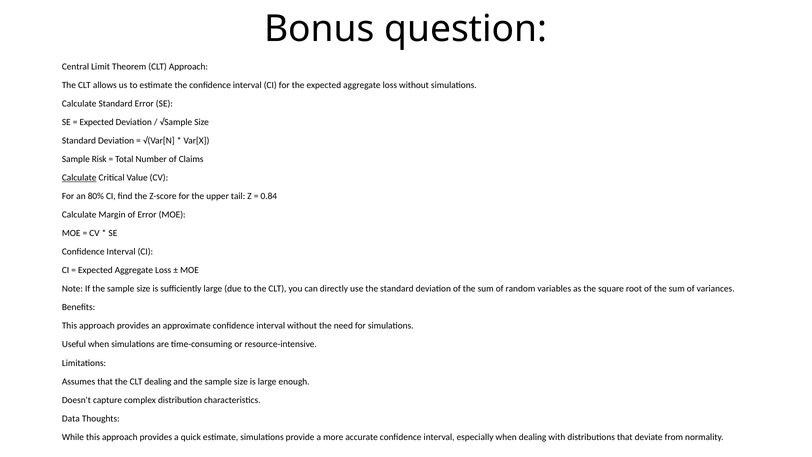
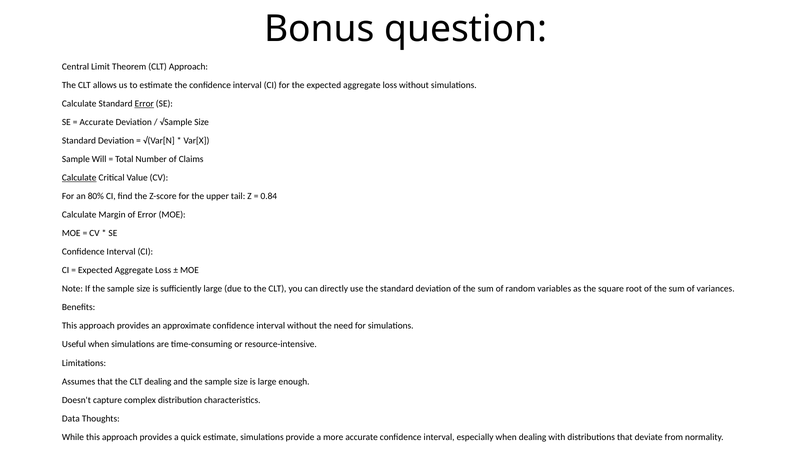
Error underline: none -> present (144, 104)
Expected: Expected -> Accurate (97, 122)
Risk: Risk -> Will (99, 159)
